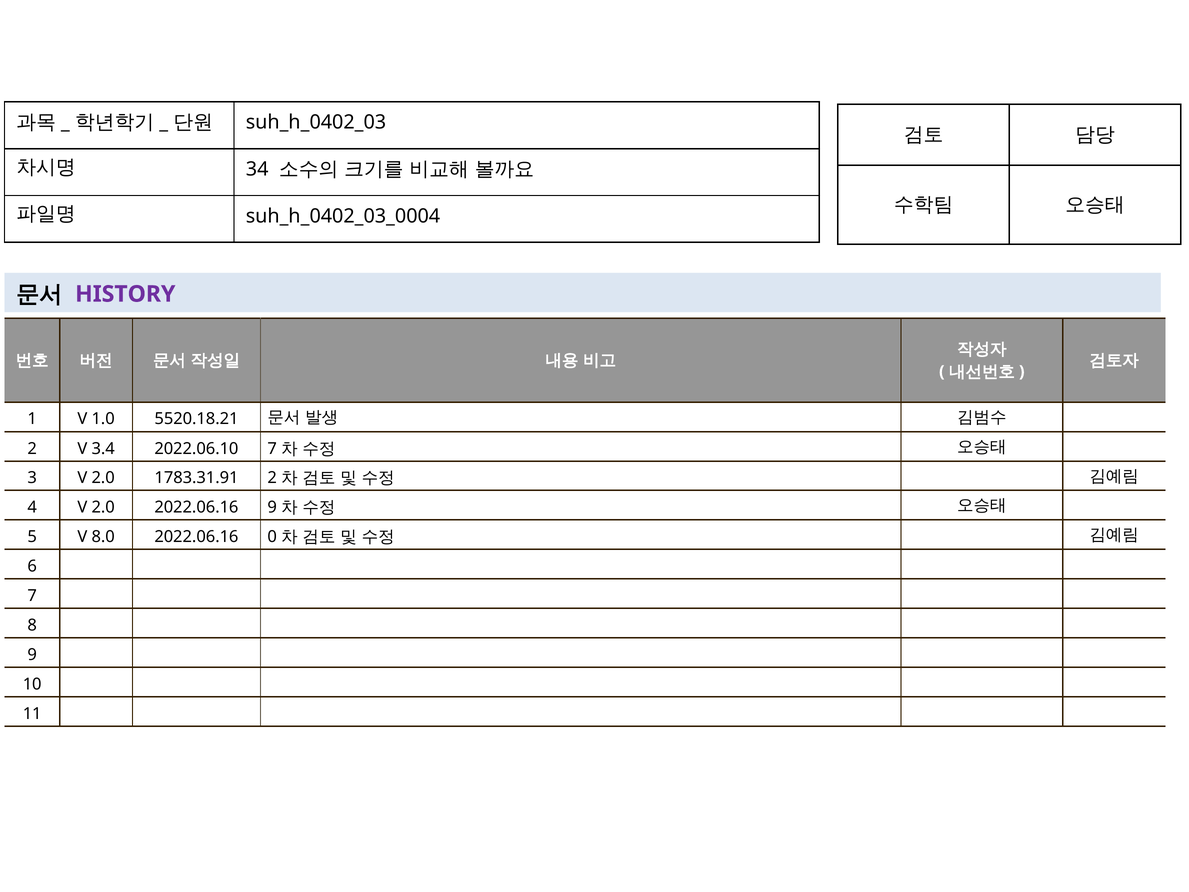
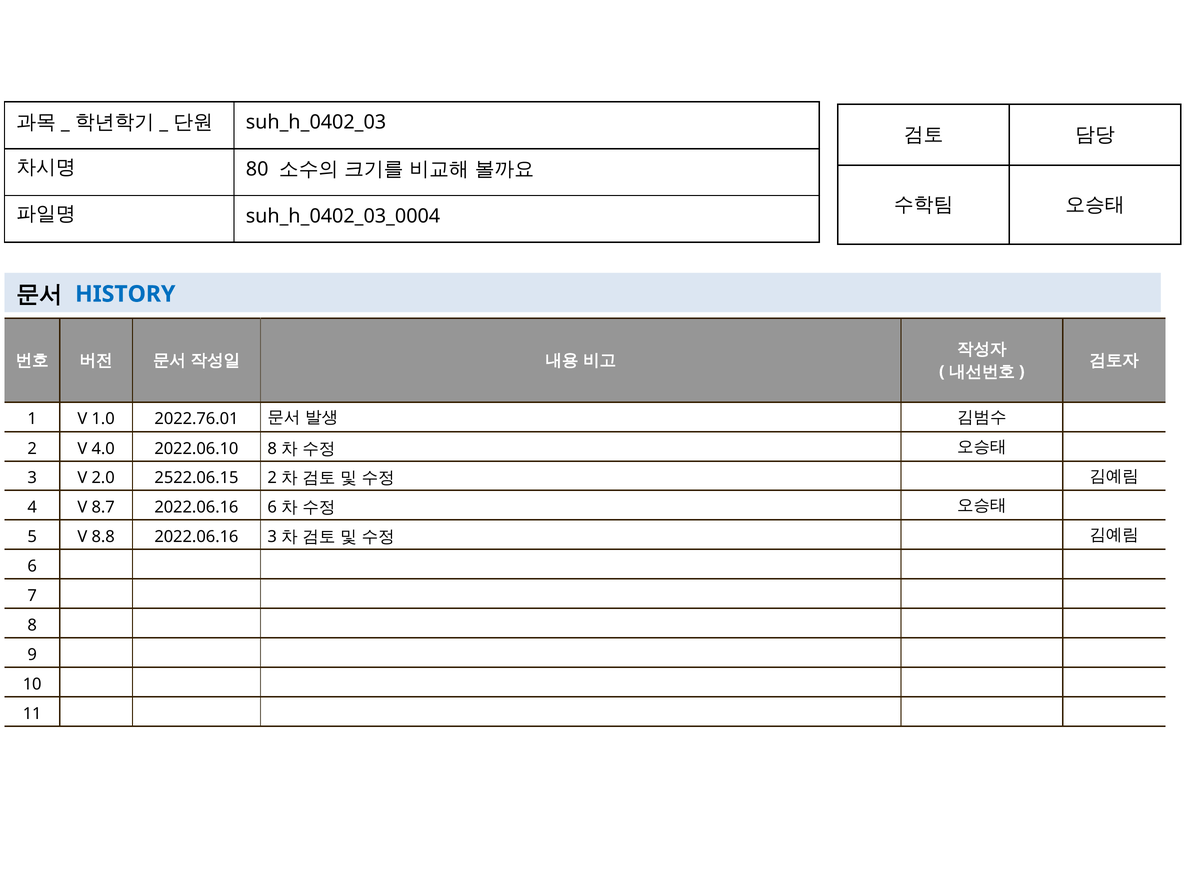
34: 34 -> 80 (257, 169)
HISTORY colour: purple -> blue (125, 294)
5520.18.21: 5520.18.21 -> 2022.76.01 (196, 419)
3.4: 3.4 -> 4.0 (103, 449)
2022.06.10 7: 7 -> 8 (272, 449)
1783.31.91: 1783.31.91 -> 2522.06.15 (196, 478)
4 V 2.0: 2.0 -> 8.7 (103, 507)
2022.06.16 9: 9 -> 6 (272, 507)
8.0: 8.0 -> 8.8 (103, 537)
2022.06.16 0: 0 -> 3 (272, 537)
